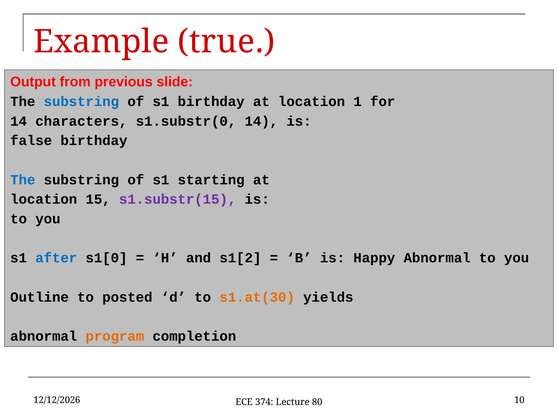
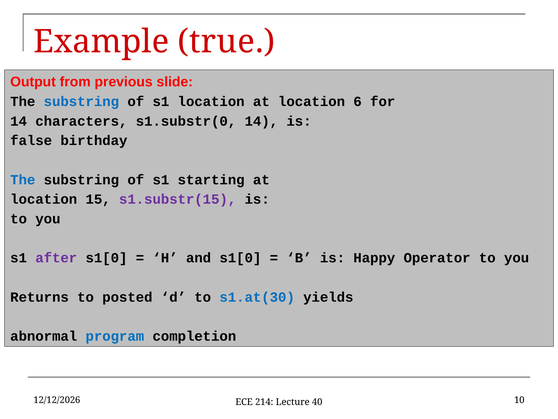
s1 birthday: birthday -> location (211, 101)
1: 1 -> 6 (358, 101)
after colour: blue -> purple (56, 258)
and s1[2: s1[2 -> s1[0 (240, 258)
Happy Abnormal: Abnormal -> Operator (437, 258)
Outline: Outline -> Returns (40, 297)
s1.at(30 colour: orange -> blue (257, 297)
program colour: orange -> blue (115, 336)
374: 374 -> 214 (264, 401)
80: 80 -> 40 (317, 401)
